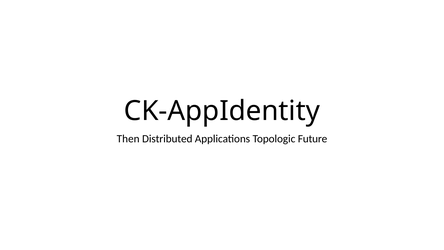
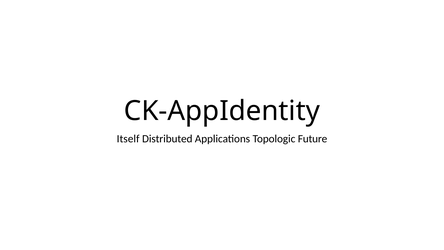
Then: Then -> Itself (128, 139)
